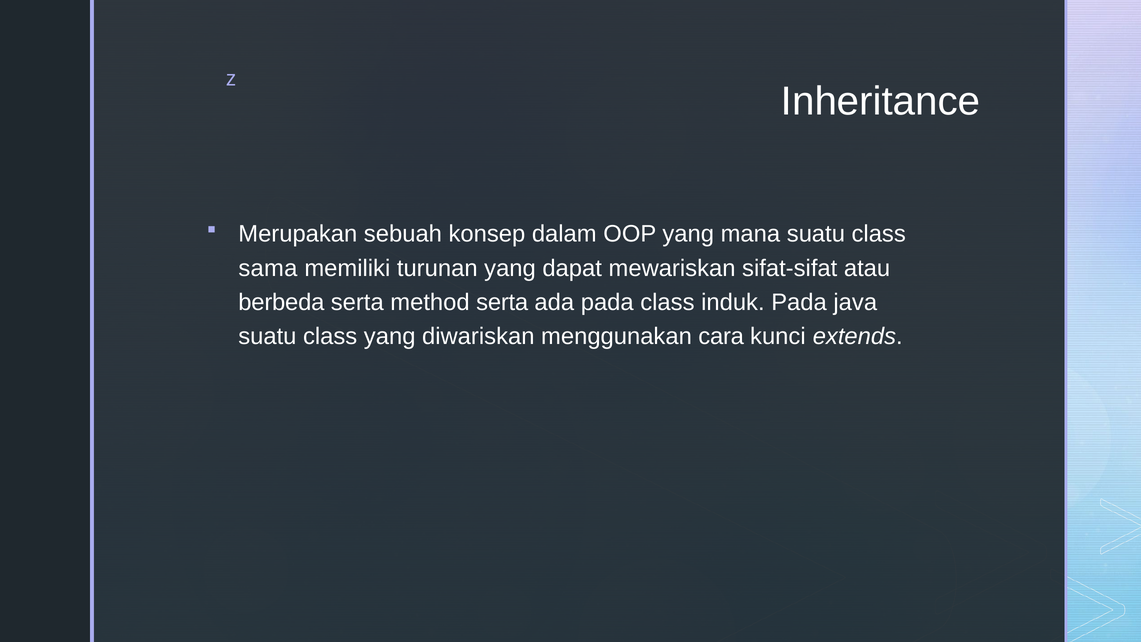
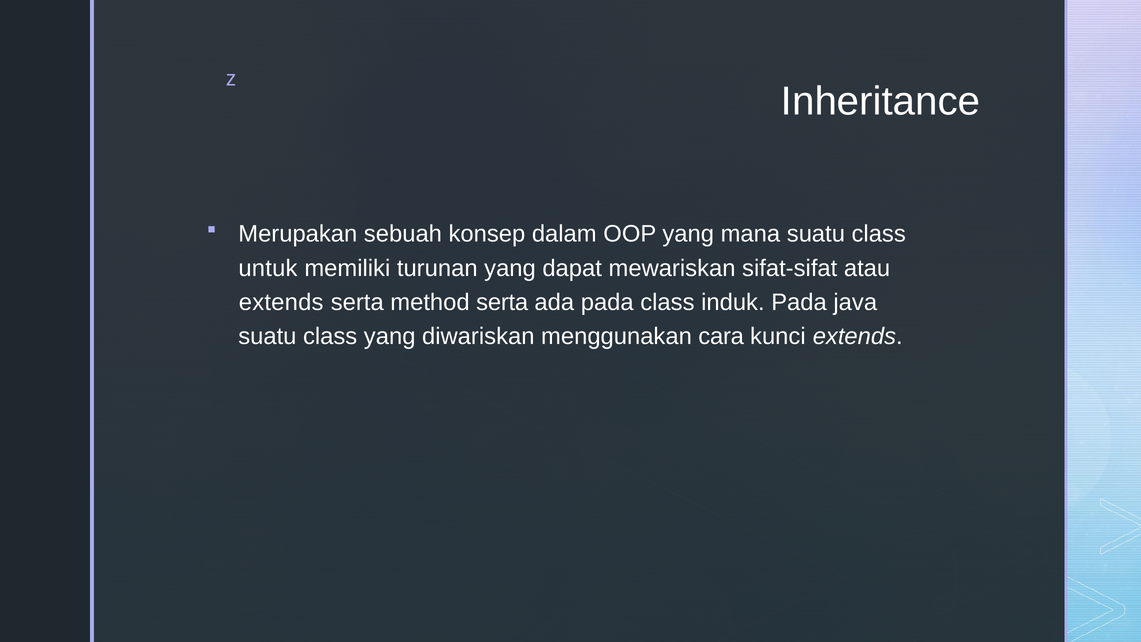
sama: sama -> untuk (268, 268)
berbeda: berbeda -> extends (281, 302)
